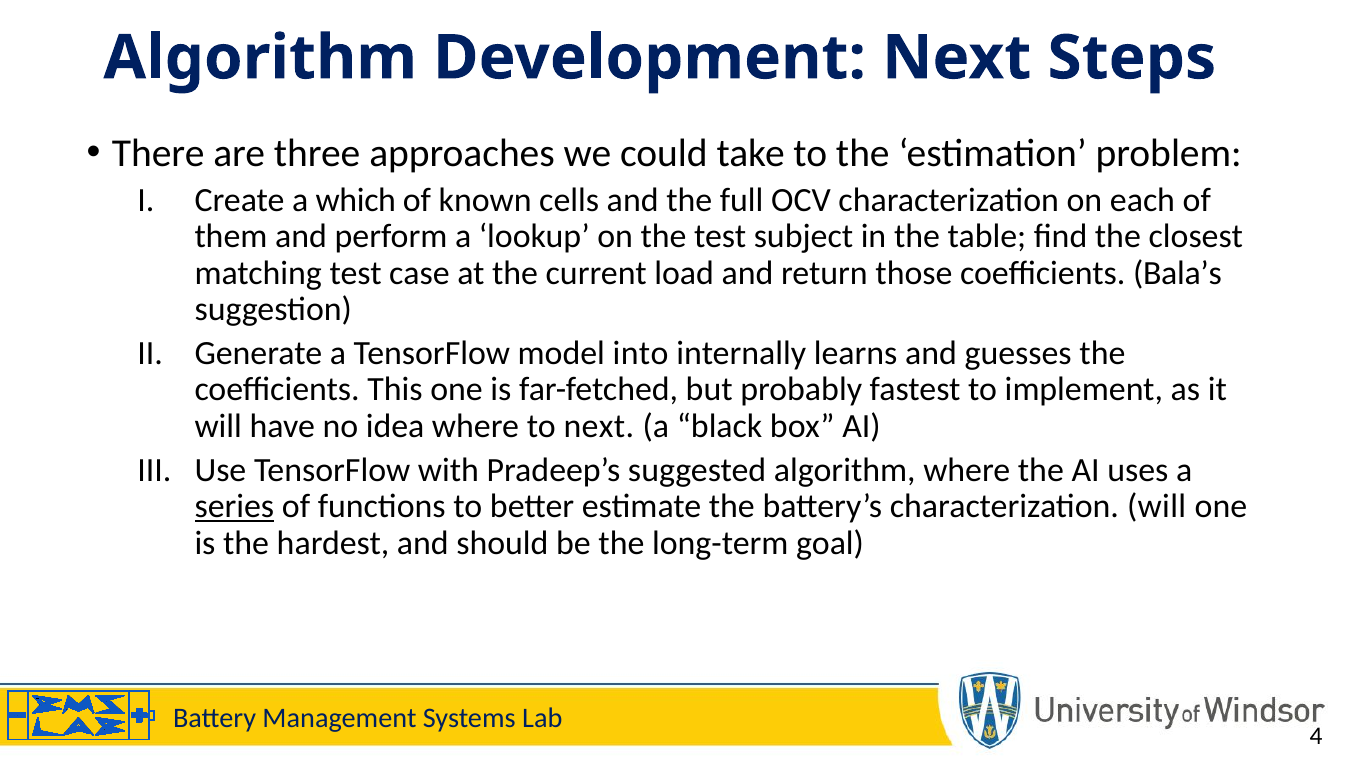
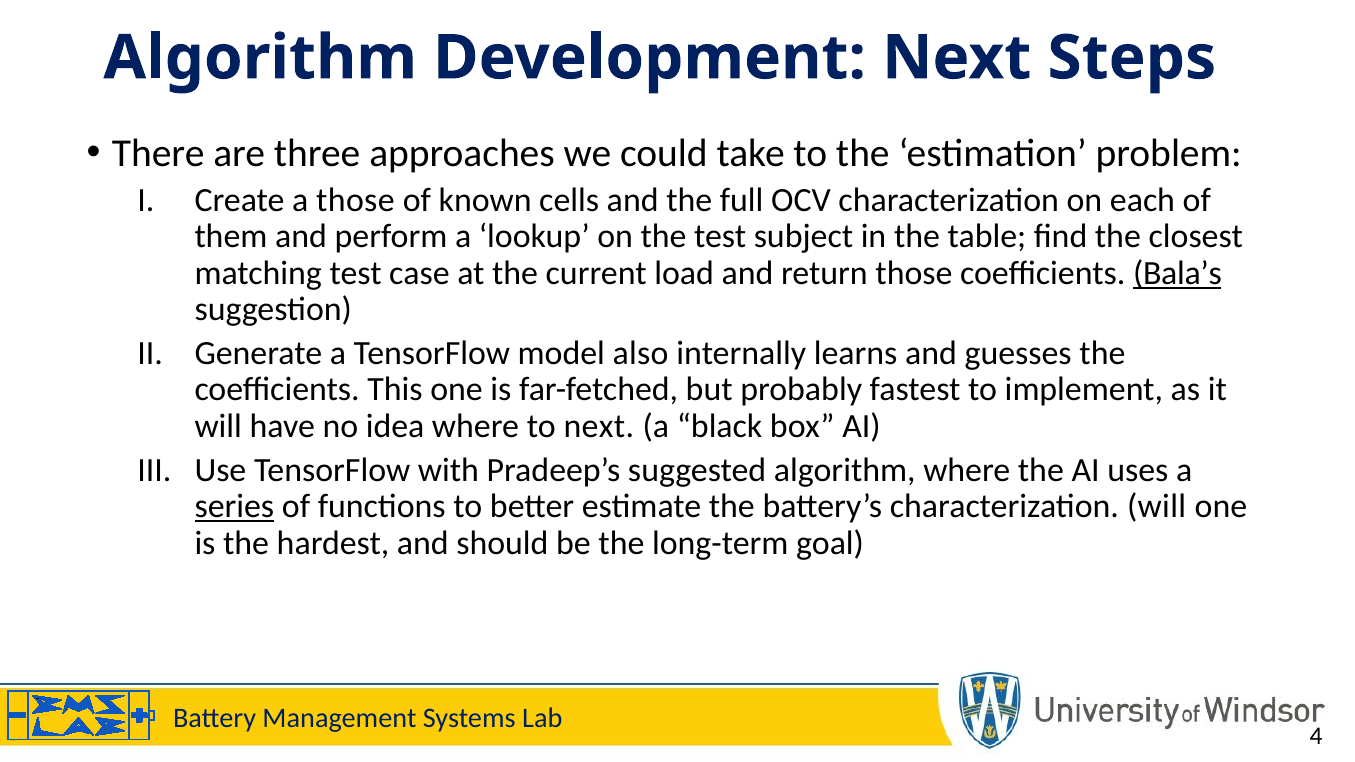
a which: which -> those (355, 200)
Bala’s underline: none -> present (1177, 273)
into: into -> also (641, 353)
